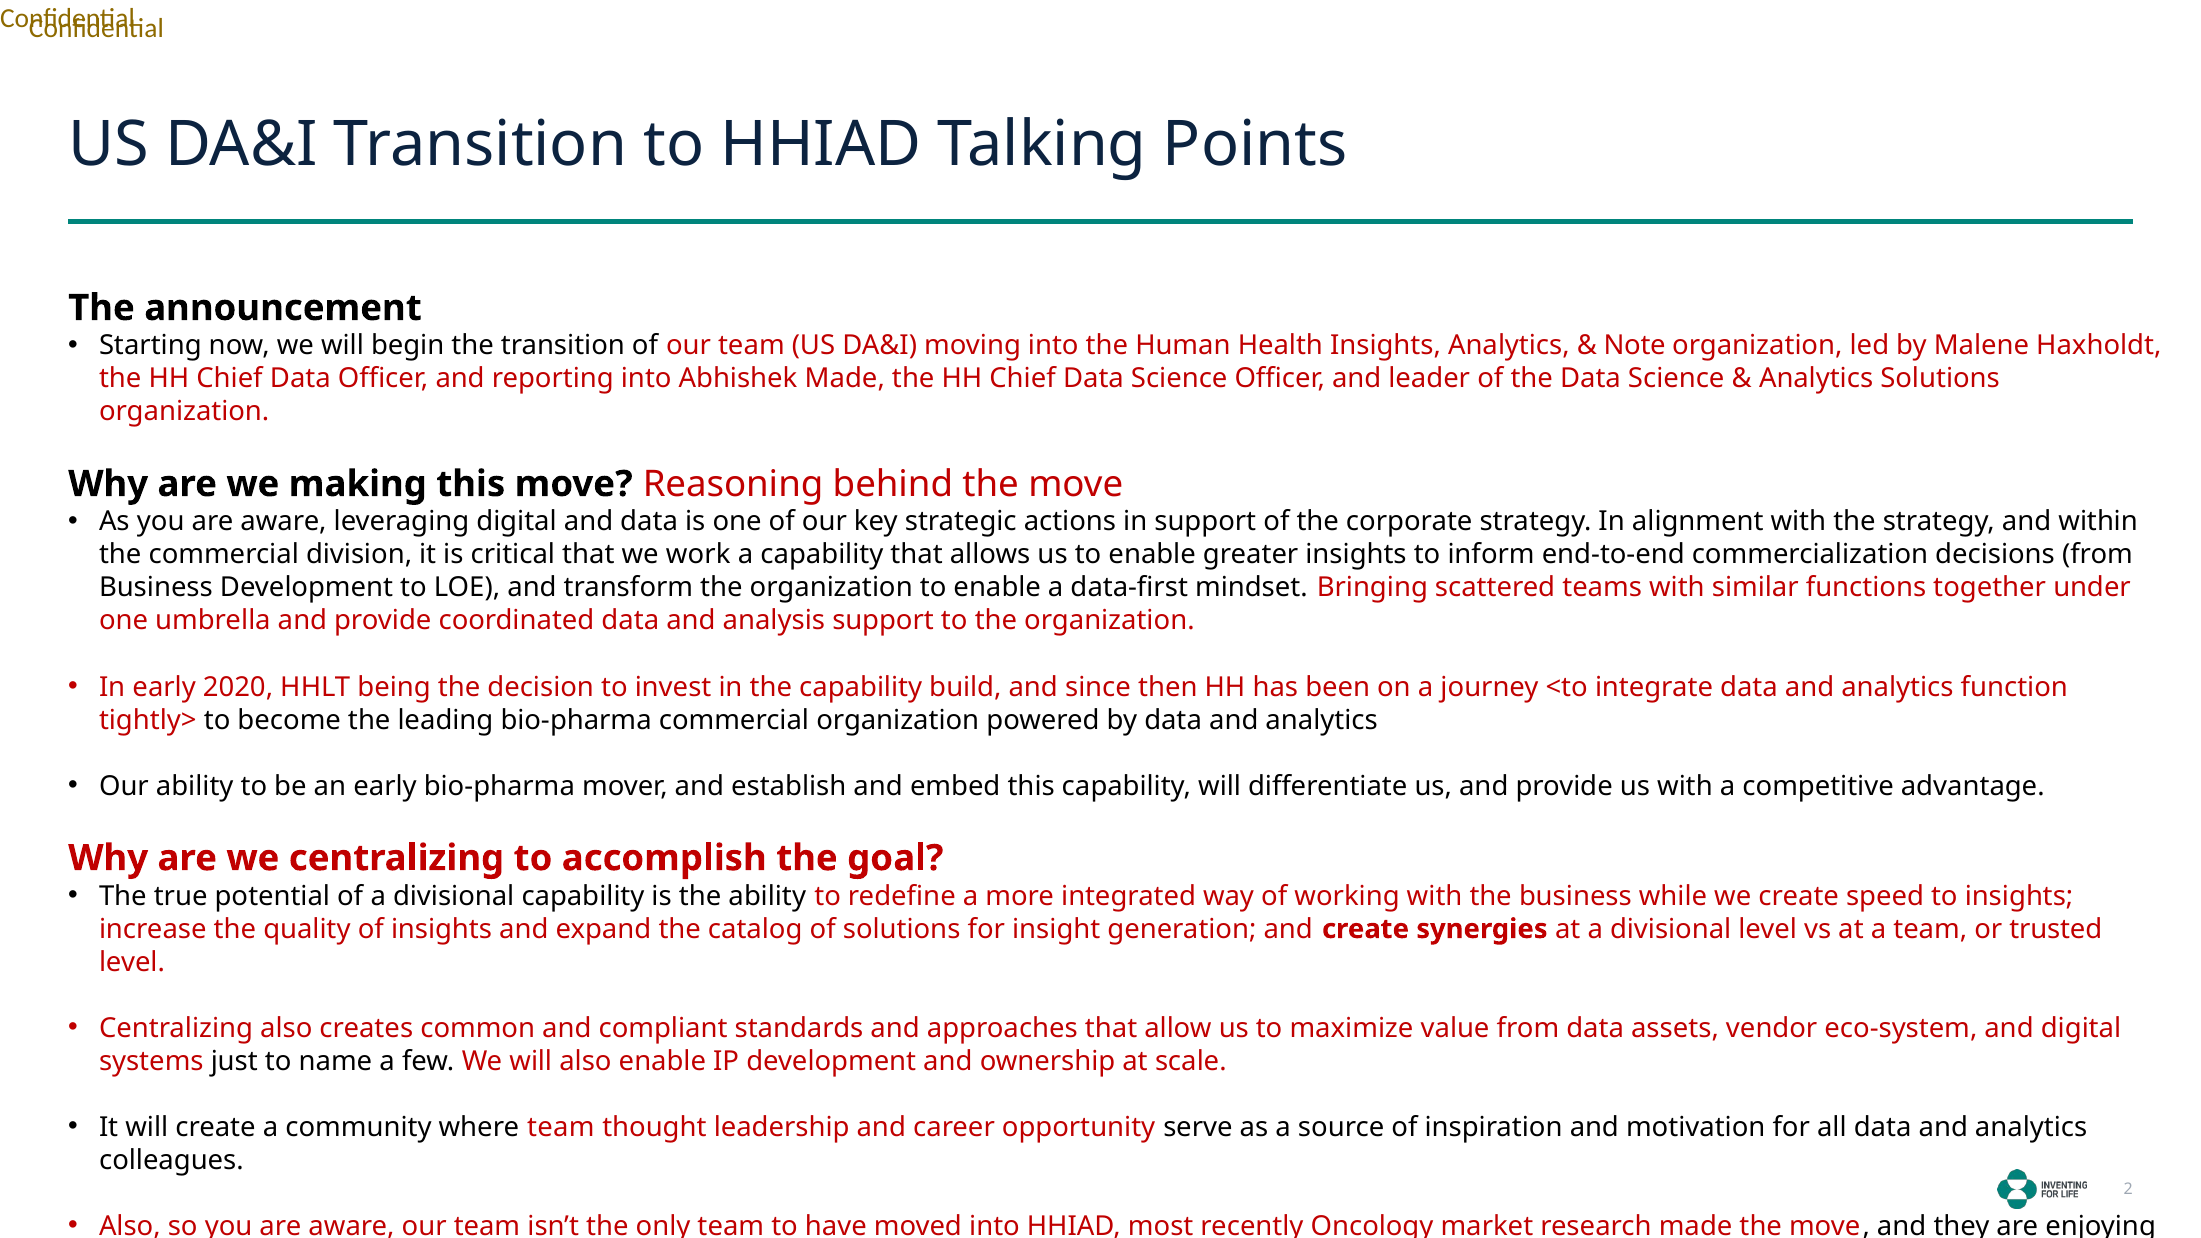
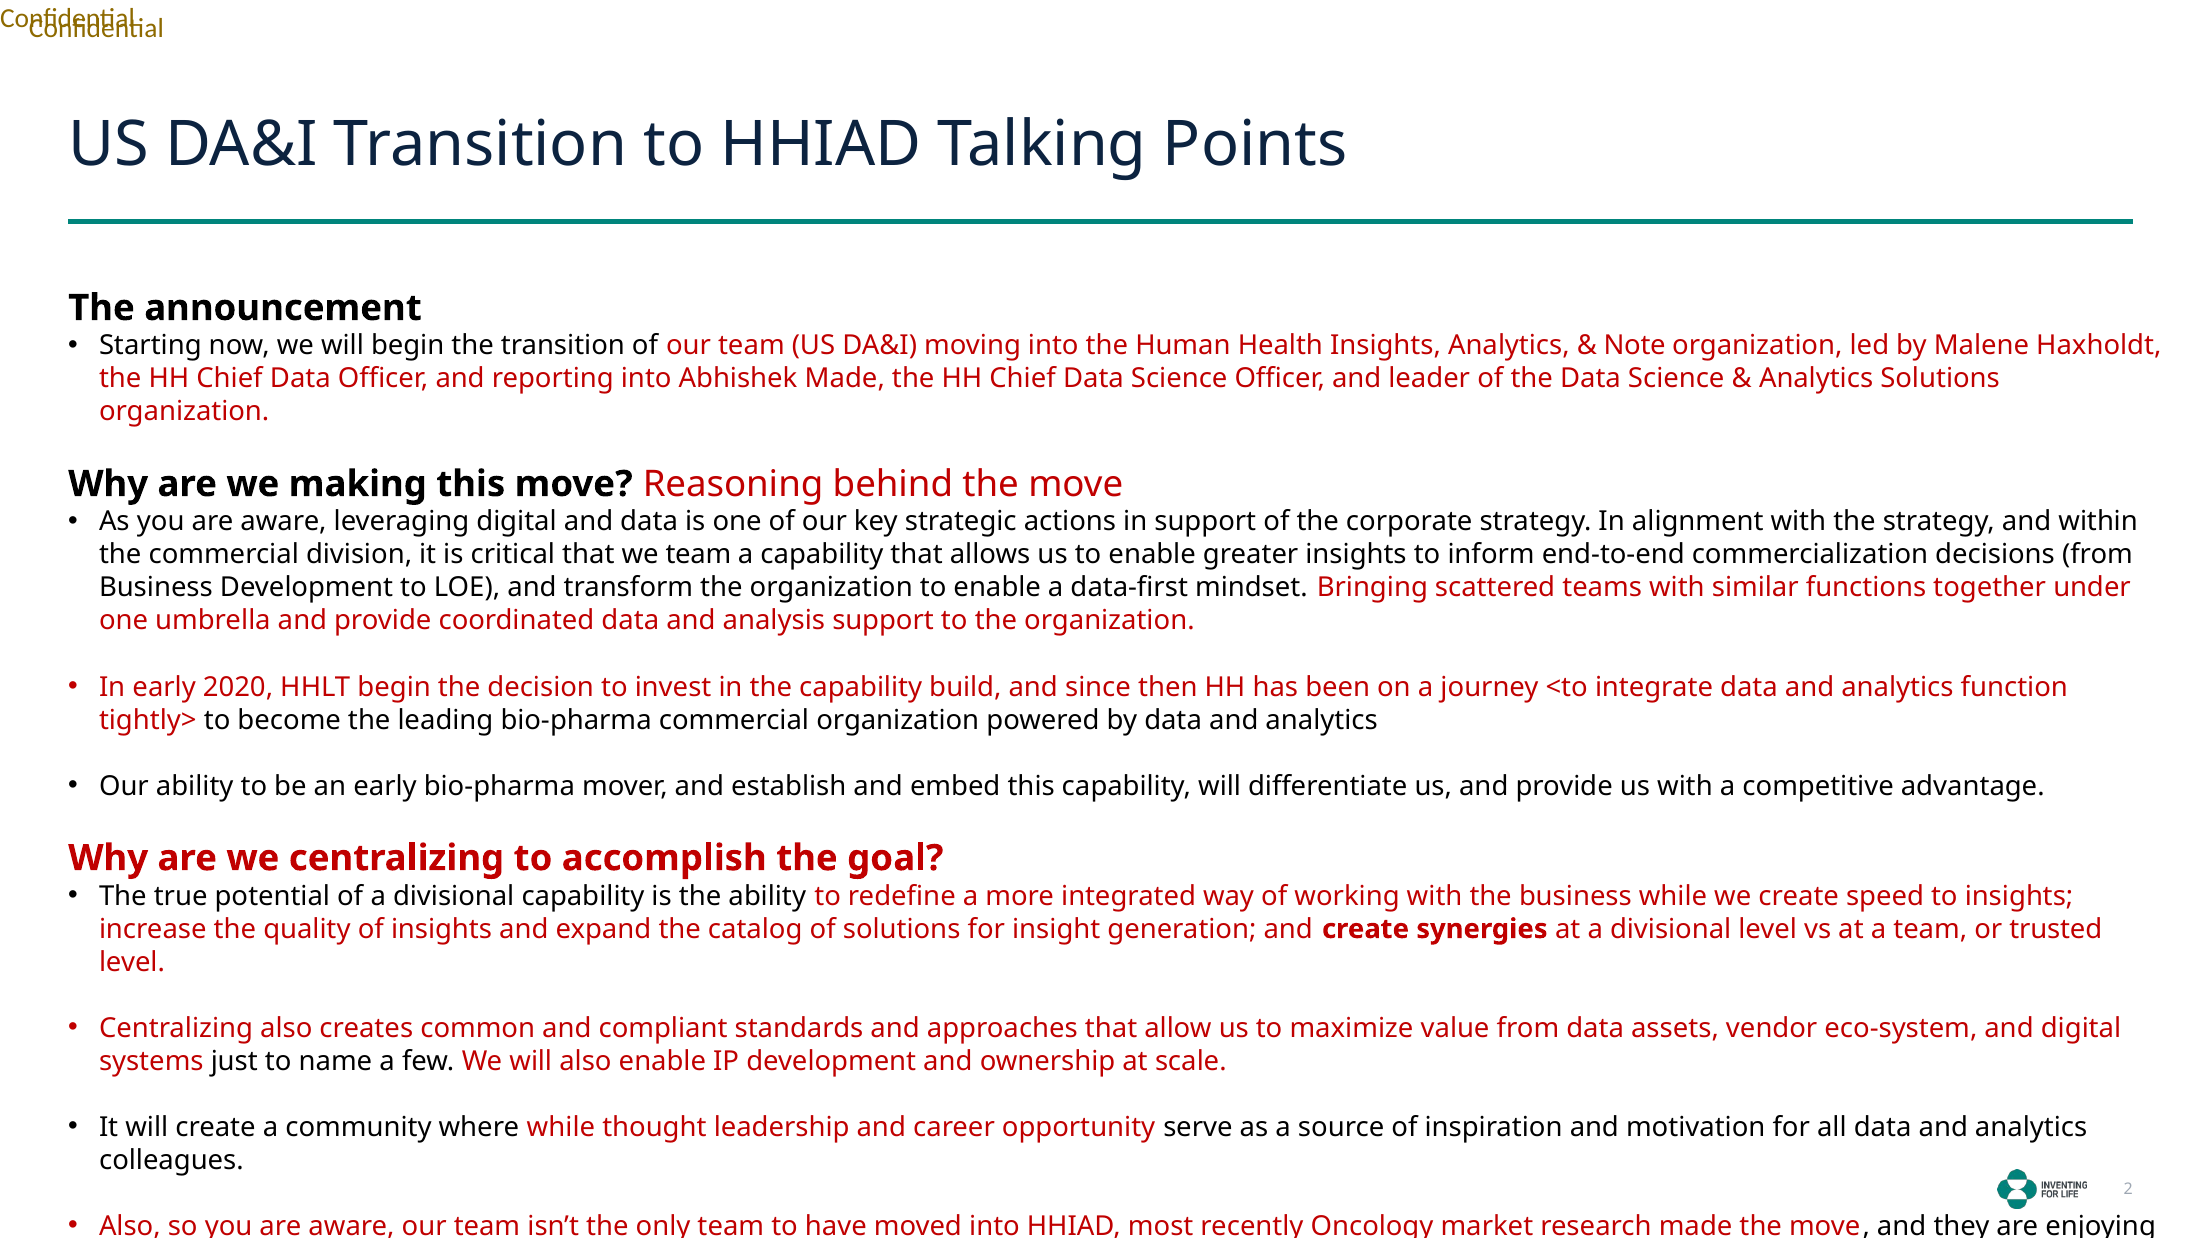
we work: work -> team (698, 555)
HHLT being: being -> begin (394, 687)
where team: team -> while (561, 1127)
